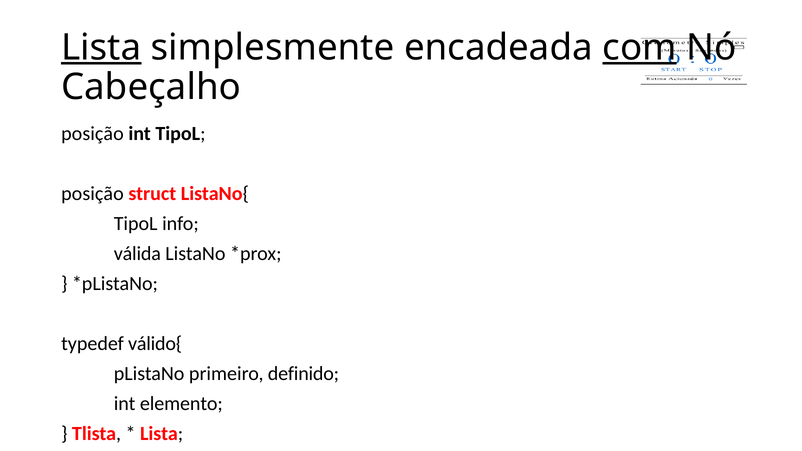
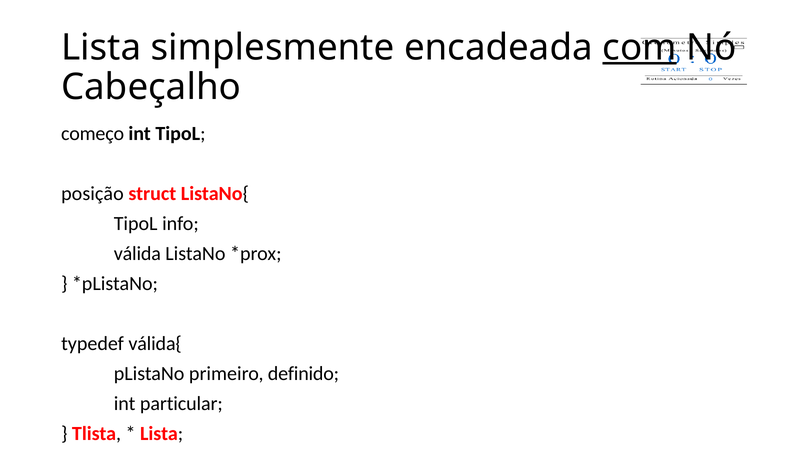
Lista underline: present -> none (101, 48)
posição: posição -> começo (93, 134)
válido{: válido{ -> válida{ (155, 344)
elemento: elemento -> particular (181, 404)
